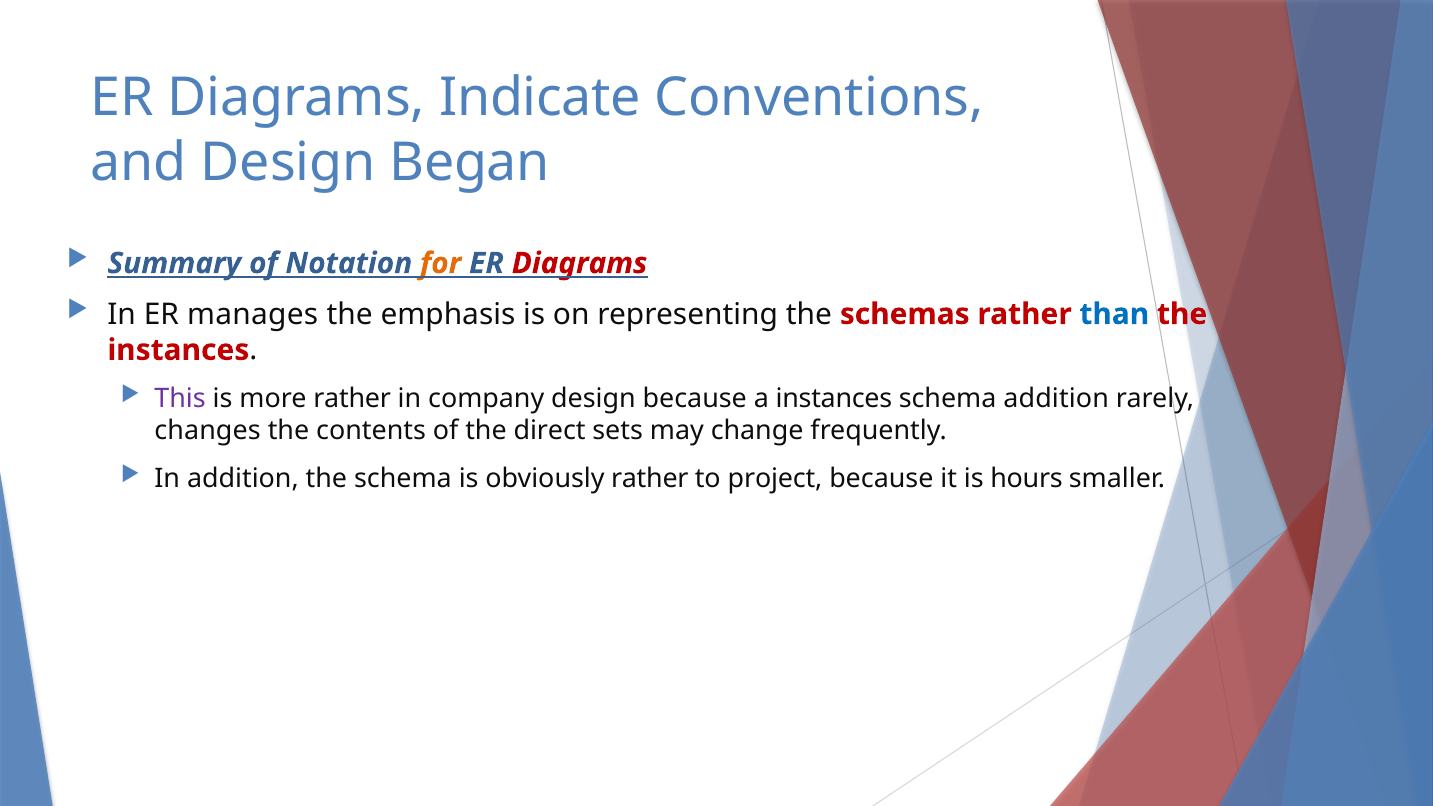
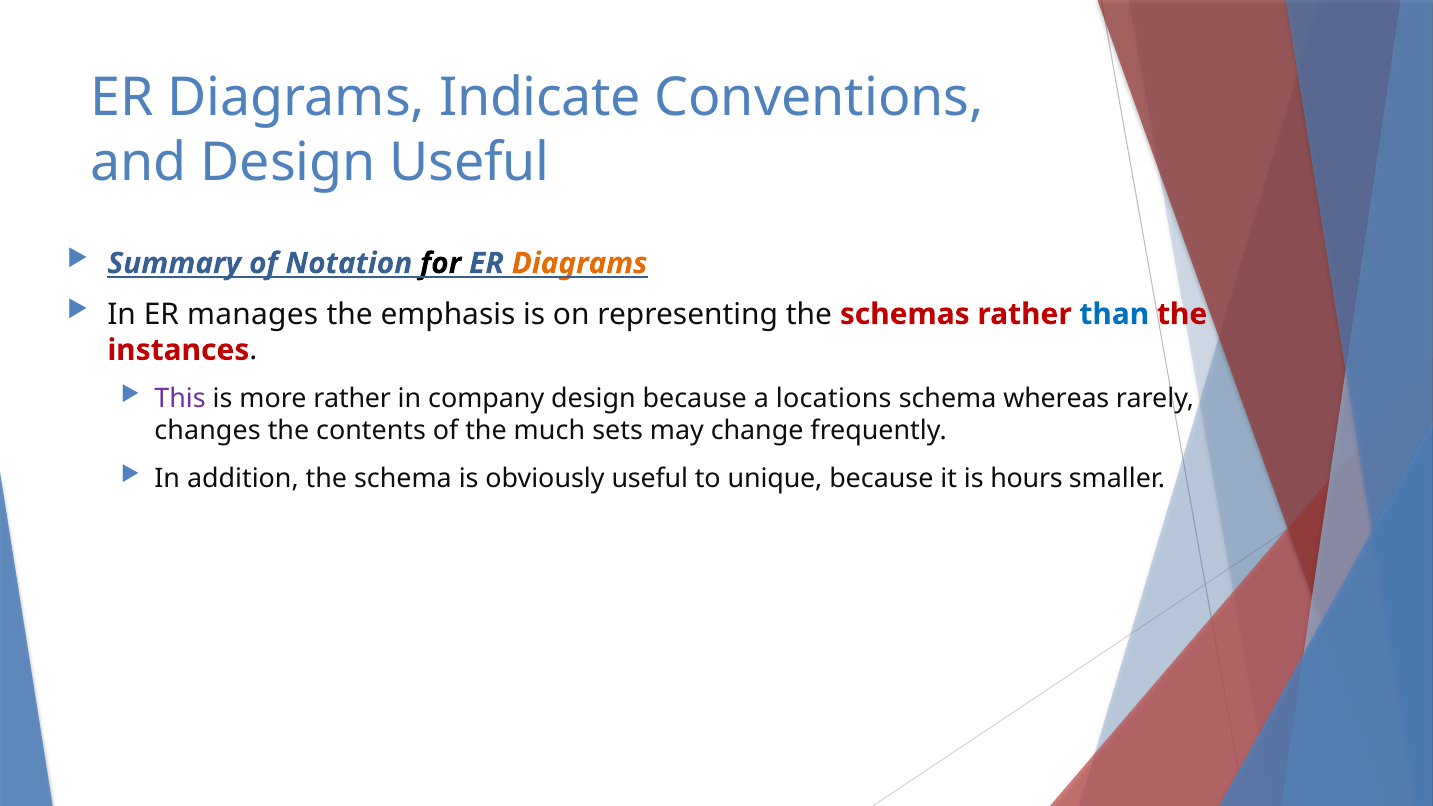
Design Began: Began -> Useful (470, 163)
for colour: orange -> black (441, 263)
Diagrams colour: red -> orange (580, 263)
a instances: instances -> locations (834, 399)
schema addition: addition -> whereas (1056, 399)
direct: direct -> much (549, 431)
obviously rather: rather -> useful (650, 478)
project: project -> unique (775, 478)
